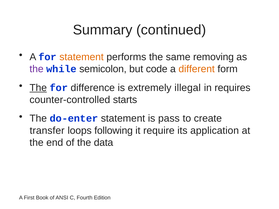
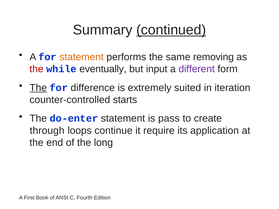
continued underline: none -> present (171, 30)
the colour: purple -> red (37, 69)
semicolon: semicolon -> eventually (103, 69)
code: code -> input (157, 69)
different colour: orange -> purple (197, 69)
illegal: illegal -> suited (188, 88)
requires: requires -> iteration (232, 88)
transfer: transfer -> through (47, 131)
following: following -> continue (114, 131)
data: data -> long (103, 143)
